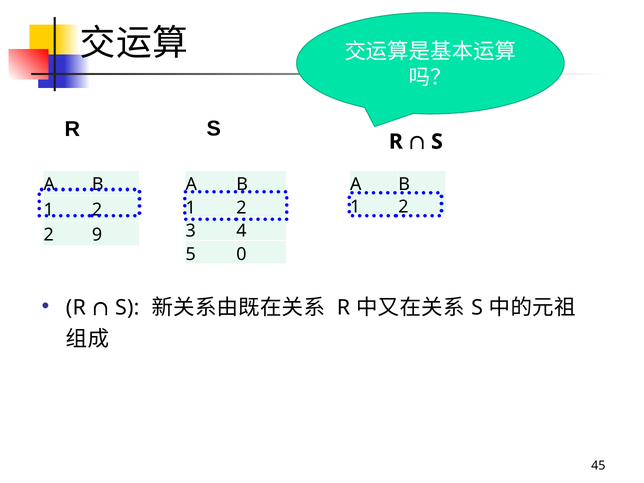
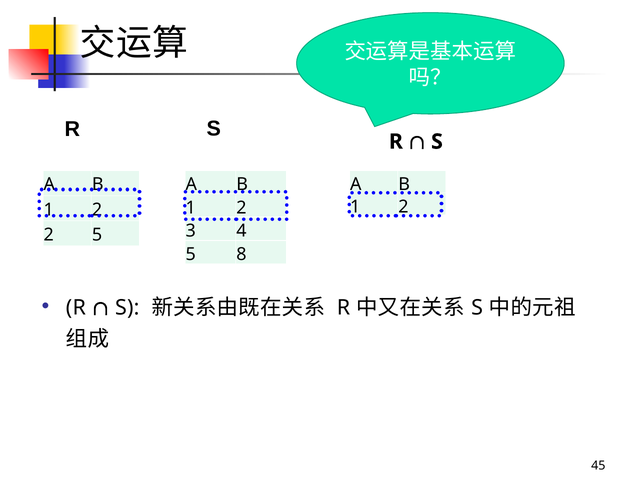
2 9: 9 -> 5 (97, 235)
0: 0 -> 8 (241, 254)
